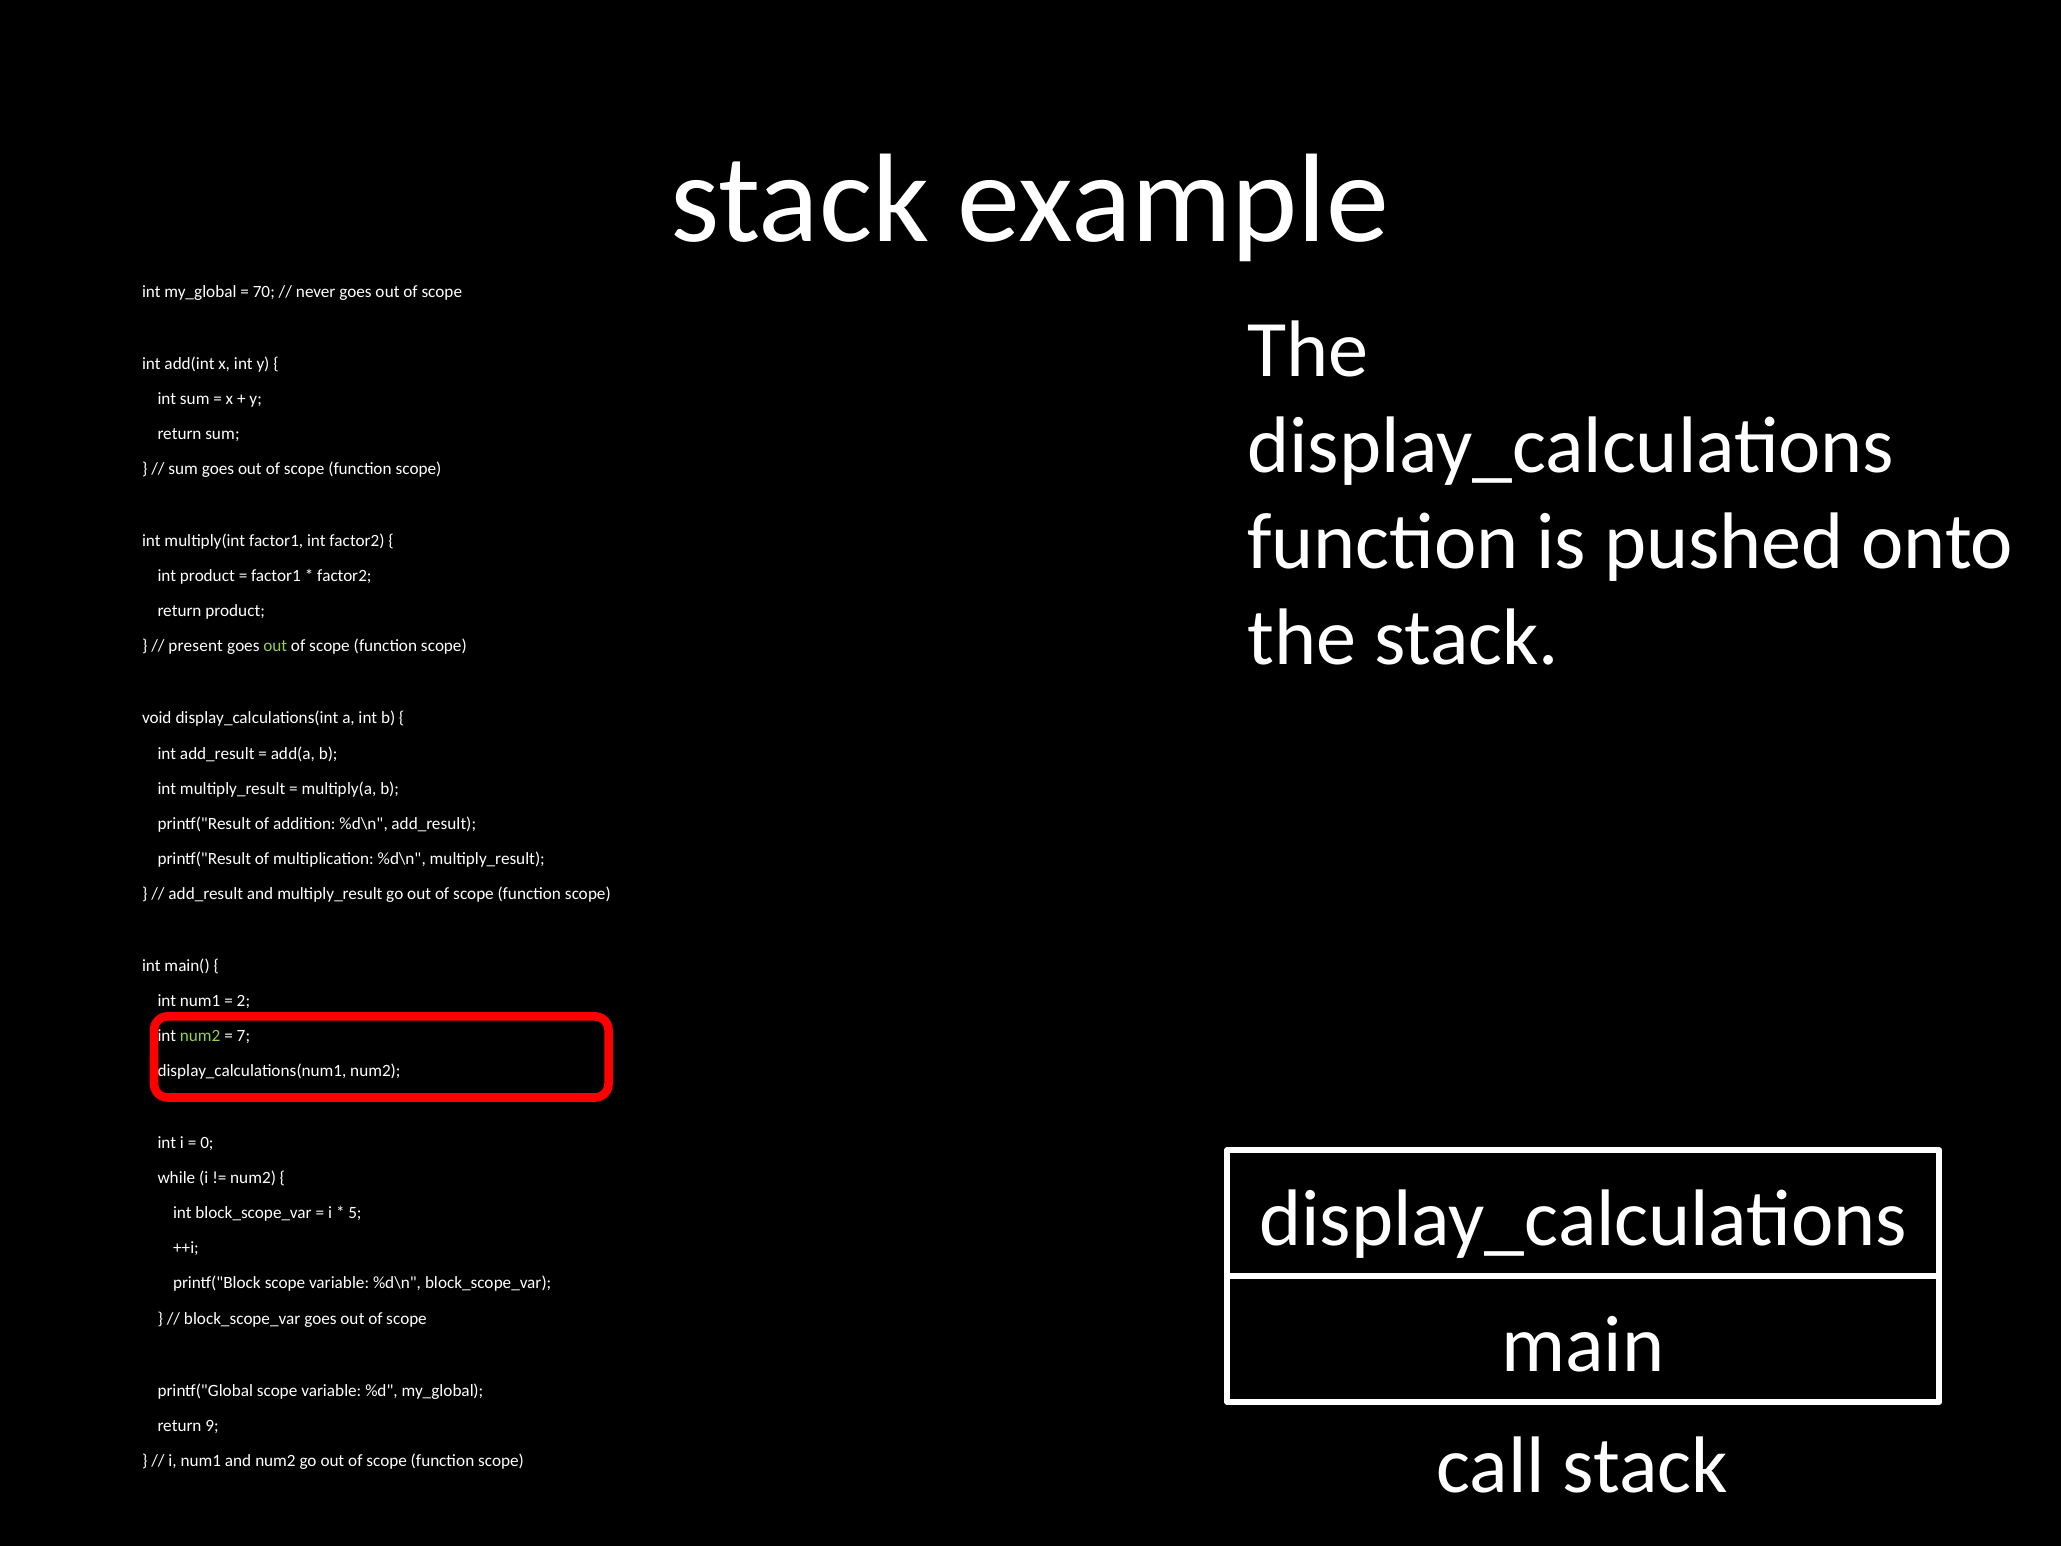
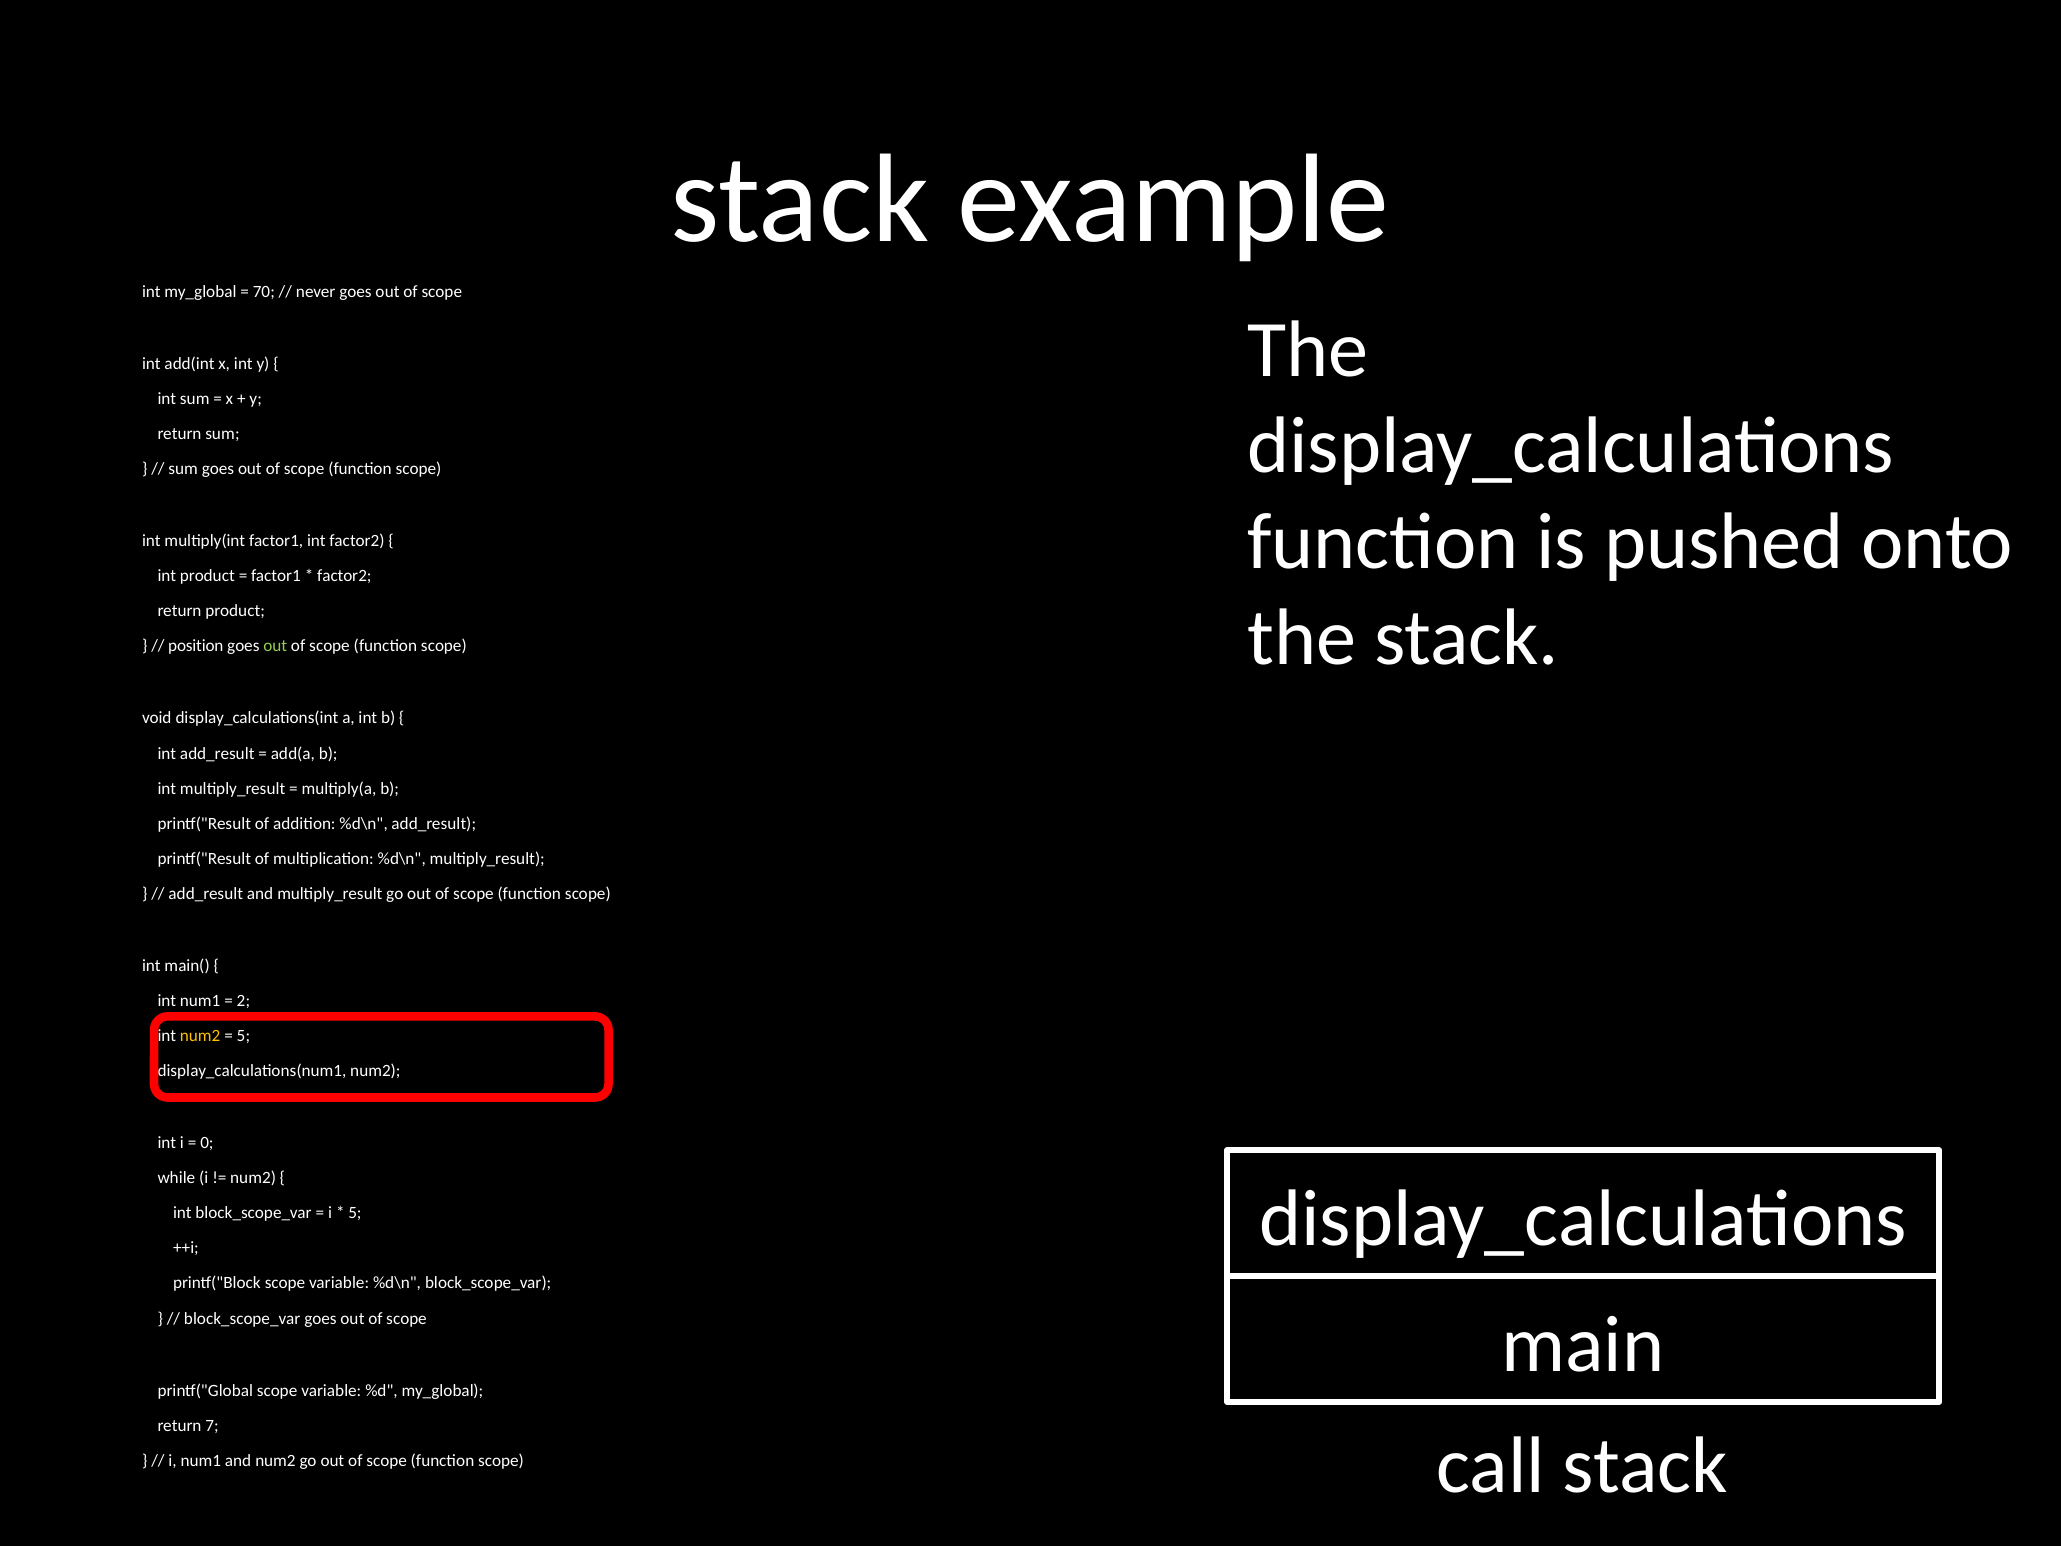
present: present -> position (196, 646)
num2 colour: light green -> yellow (200, 1036)
7: 7 -> 5 (243, 1036)
9: 9 -> 7 (212, 1425)
